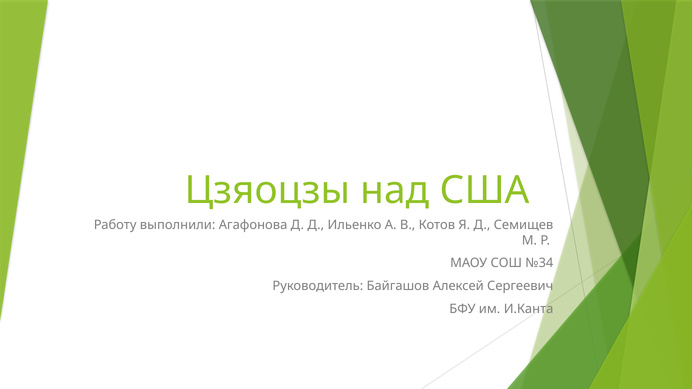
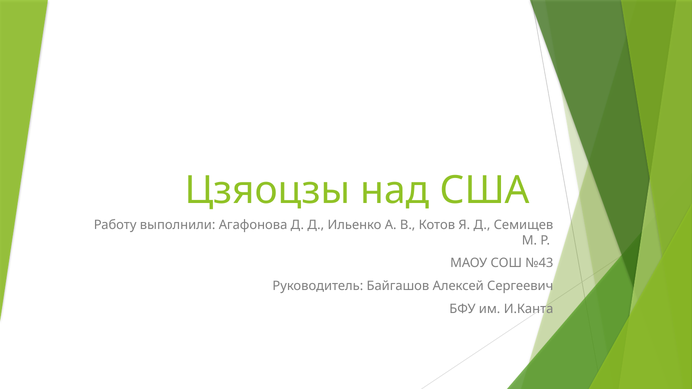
№34: №34 -> №43 (539, 263)
